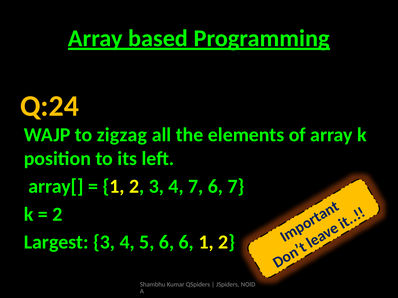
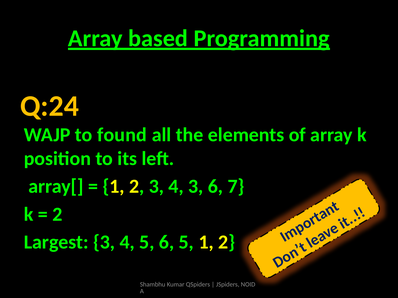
zigzag: zigzag -> found (122, 135)
4 7: 7 -> 3 (196, 187)
6 6: 6 -> 5 (186, 242)
